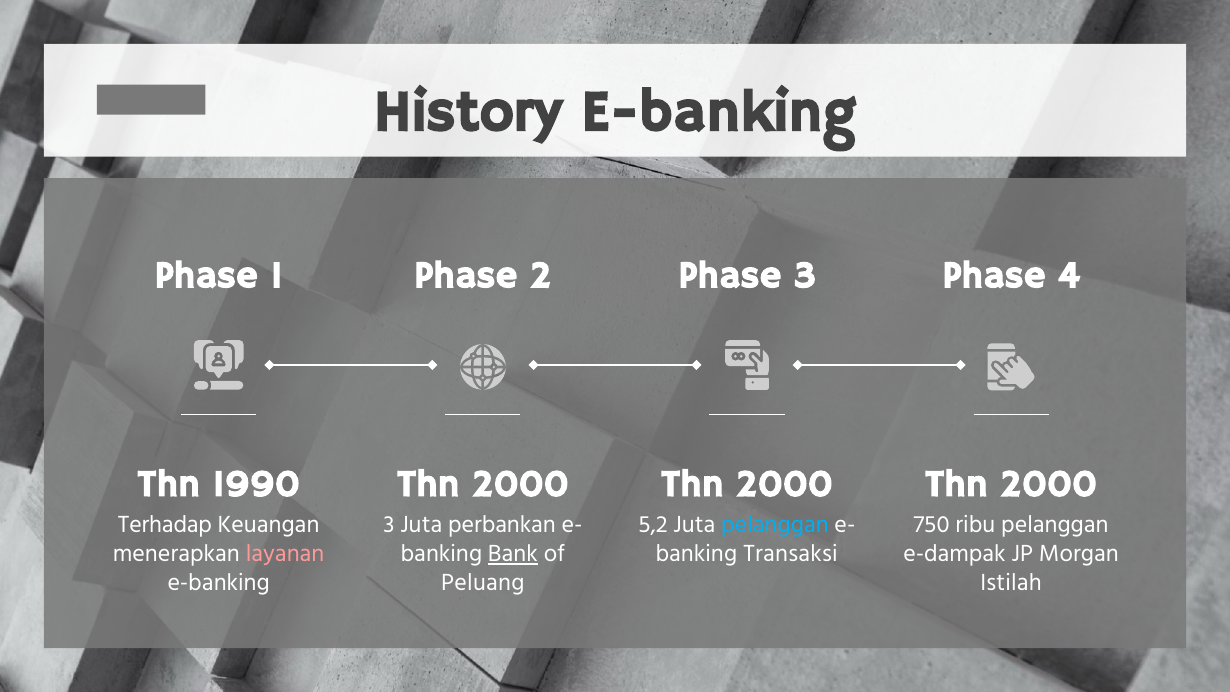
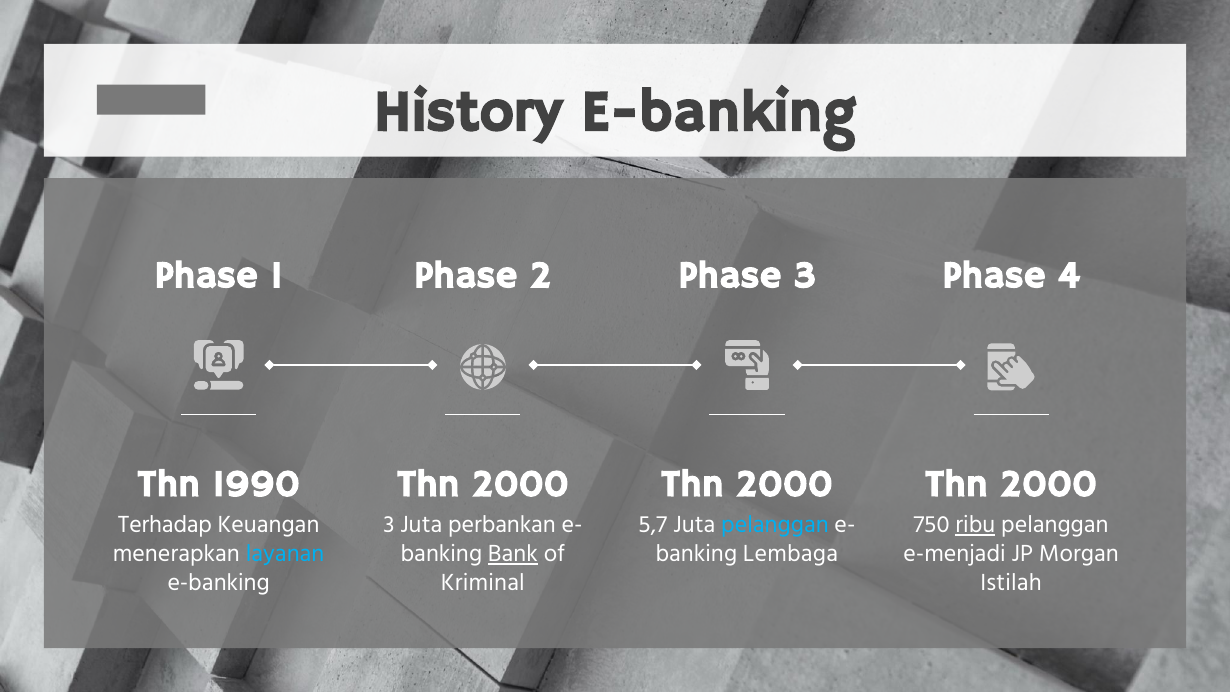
5,2: 5,2 -> 5,7 (653, 525)
ribu underline: none -> present (975, 525)
layanan colour: pink -> light blue (285, 553)
Transaksi: Transaksi -> Lembaga (791, 553)
e-dampak: e-dampak -> e-menjadi (955, 553)
Peluang: Peluang -> Kriminal (483, 582)
